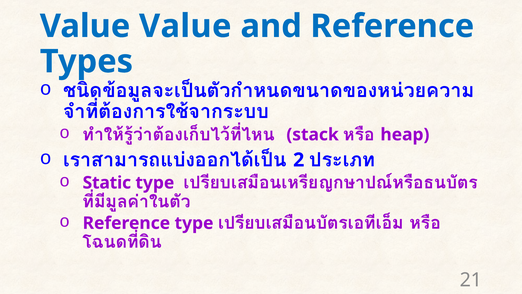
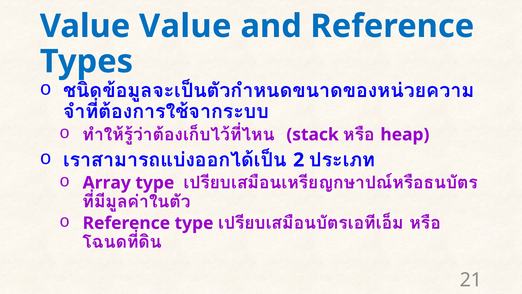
Static: Static -> Array (107, 183)
